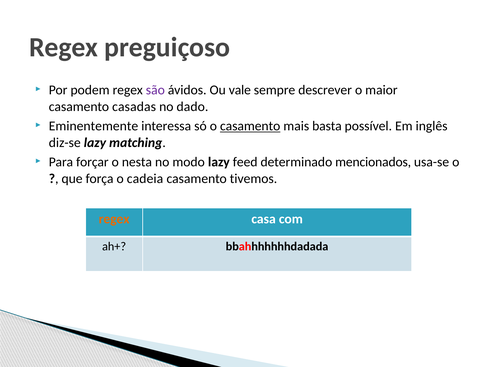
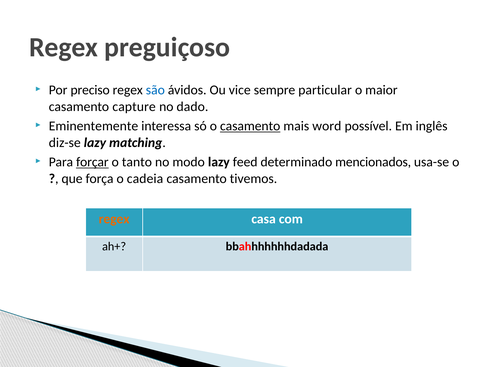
podem: podem -> preciso (90, 90)
são colour: purple -> blue (155, 90)
vale: vale -> vice (240, 90)
descrever: descrever -> particular (325, 90)
casadas: casadas -> capture (134, 107)
basta: basta -> word (327, 126)
forçar underline: none -> present (92, 162)
nesta: nesta -> tanto (137, 162)
